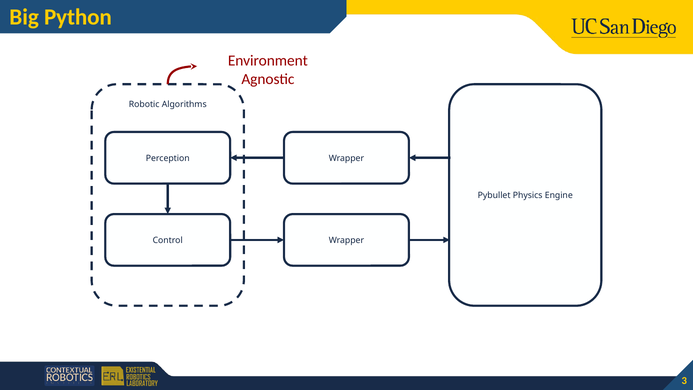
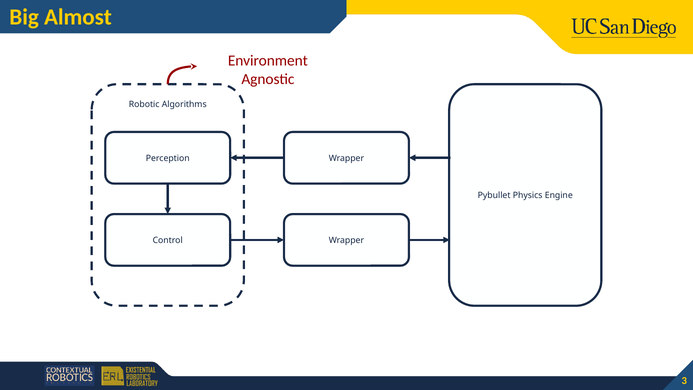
Python: Python -> Almost (78, 17)
